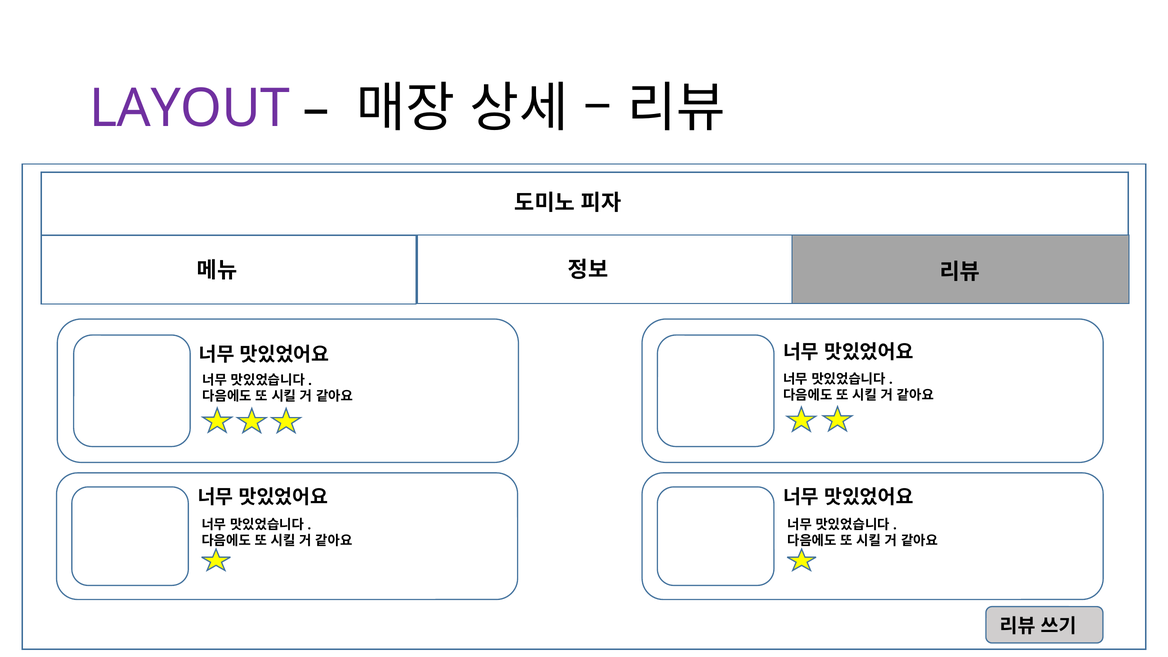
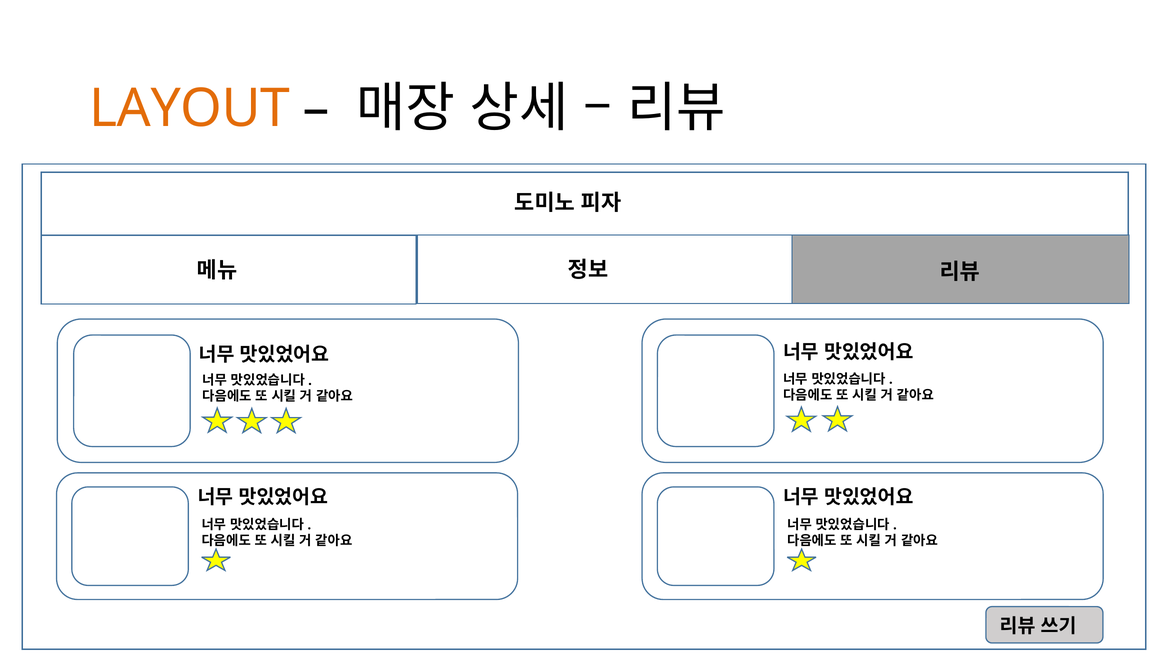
LAYOUT colour: purple -> orange (190, 108)
